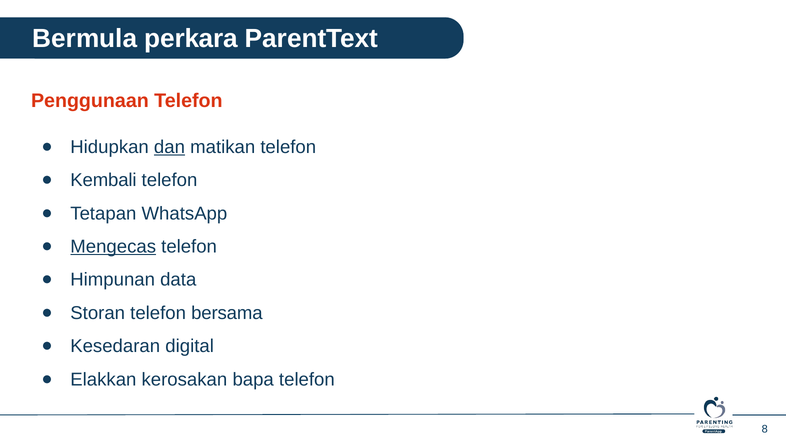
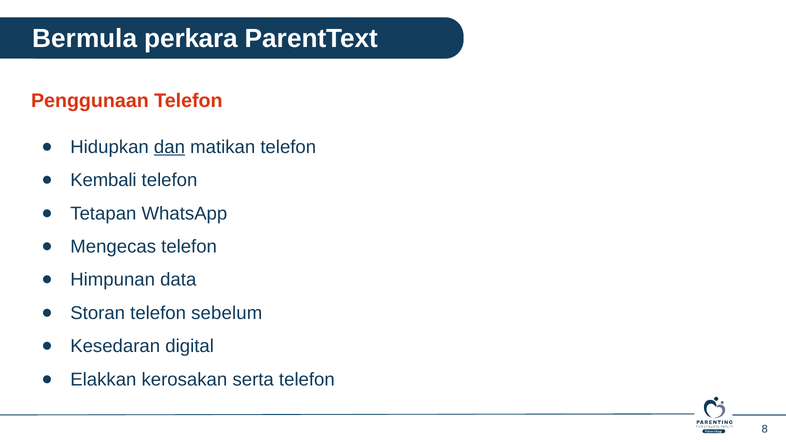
Mengecas underline: present -> none (113, 247)
bersama: bersama -> sebelum (227, 313)
bapa: bapa -> serta (253, 380)
